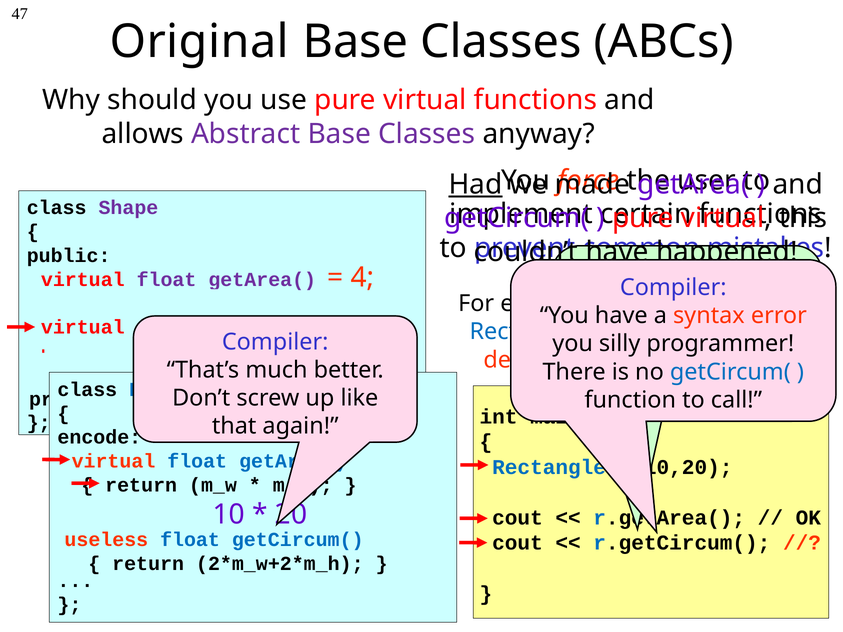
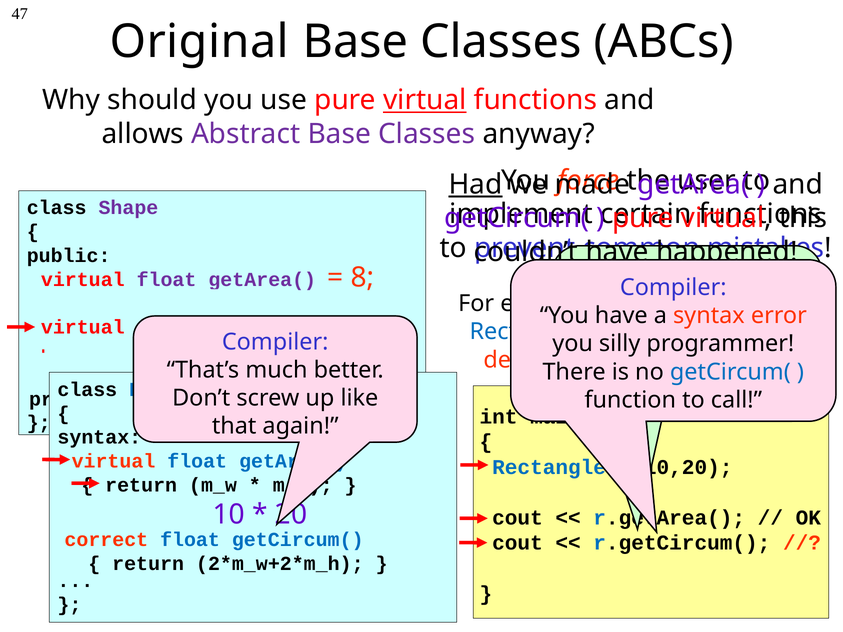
virtual underline: none -> present (425, 100)
4: 4 -> 8 (363, 278)
encode: encode -> syntax (99, 438)
useless: useless -> correct (106, 540)
